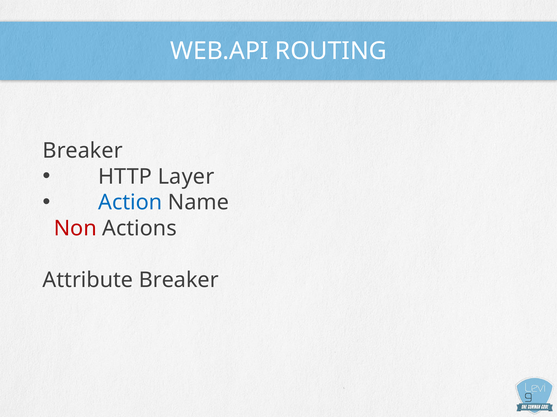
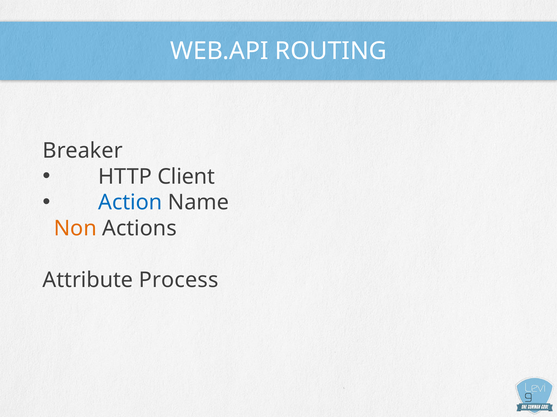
Layer: Layer -> Client (186, 177)
Non colour: red -> orange (75, 229)
Attribute Breaker: Breaker -> Process (179, 281)
